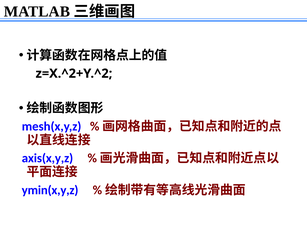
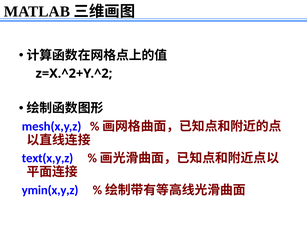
axis(x,y,z: axis(x,y,z -> text(x,y,z (47, 158)
